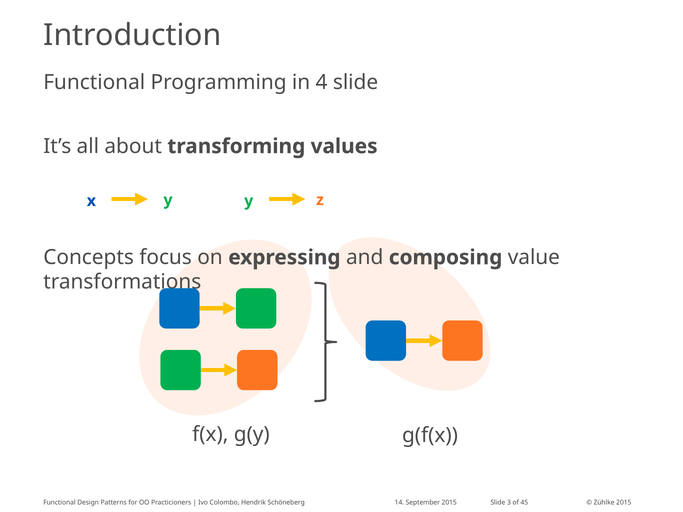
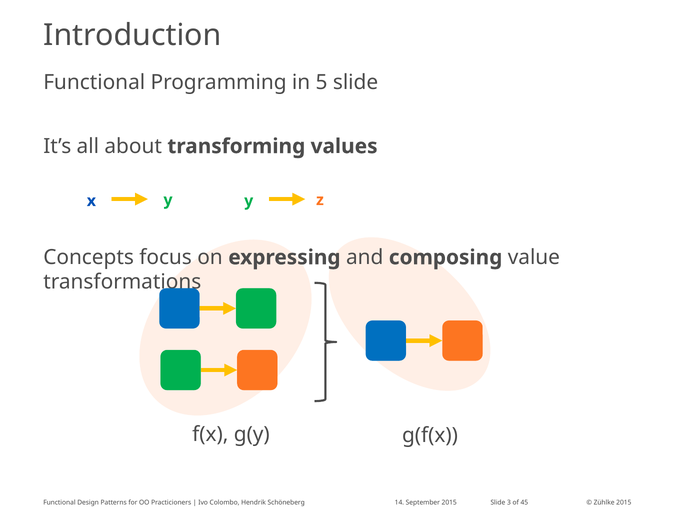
4: 4 -> 5 (322, 82)
